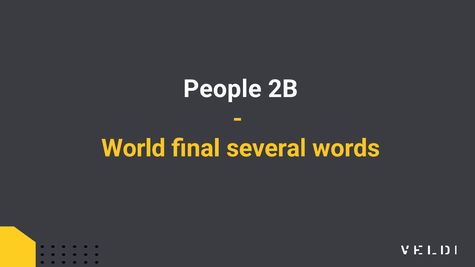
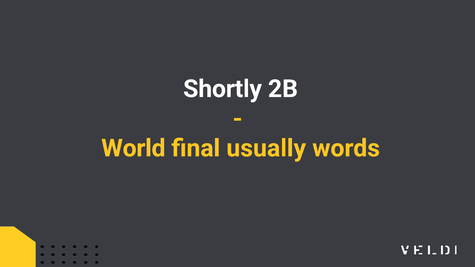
People: People -> Shortly (223, 89)
several: several -> usually (266, 148)
